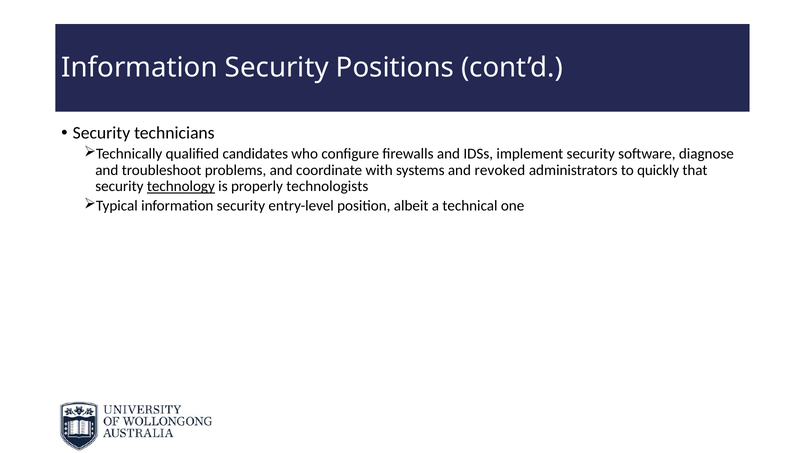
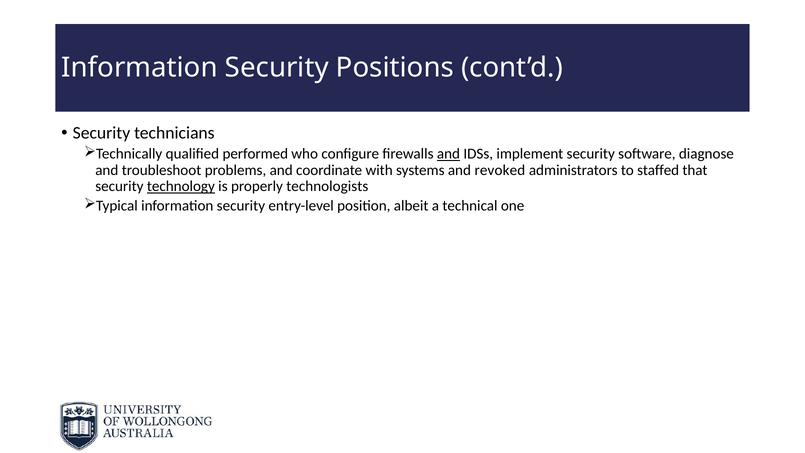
candidates: candidates -> performed (255, 154)
and underline: none -> present (449, 154)
quickly: quickly -> staffed (658, 170)
